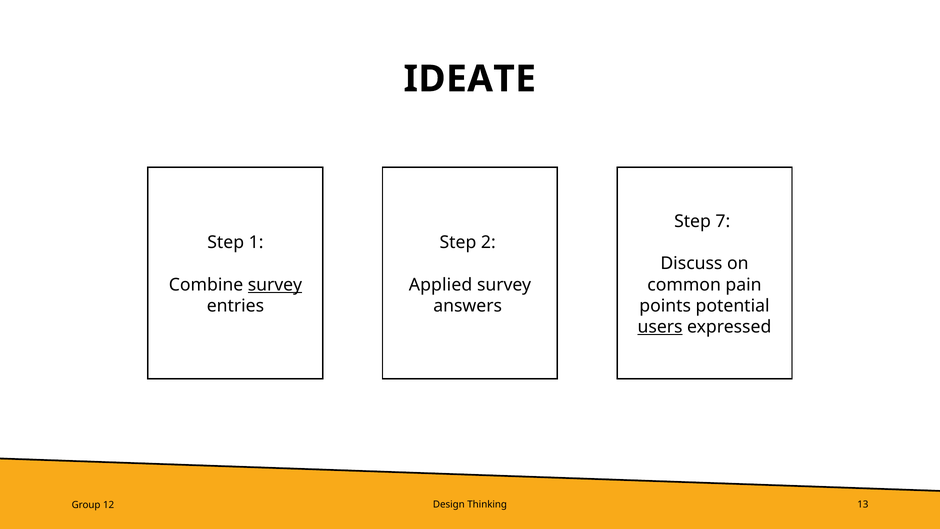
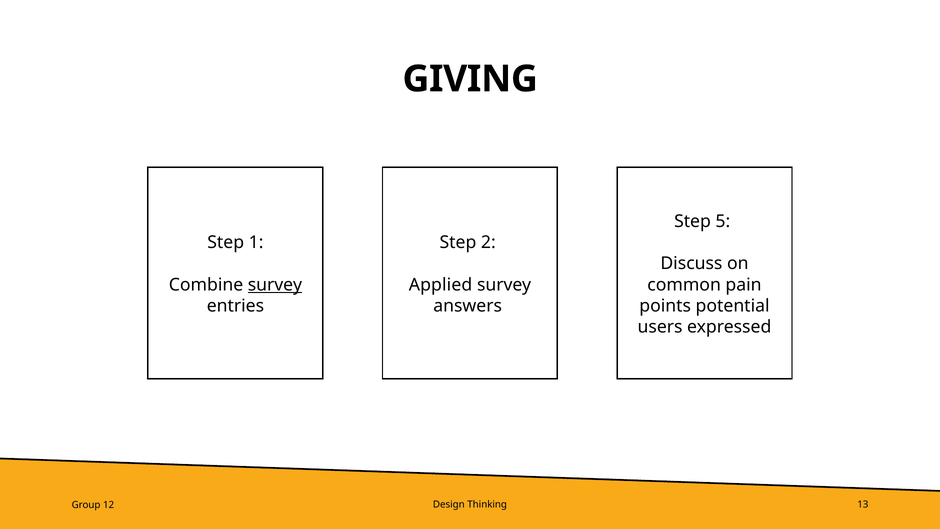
IDEATE: IDEATE -> GIVING (470, 79)
7: 7 -> 5 (723, 221)
users underline: present -> none (660, 327)
